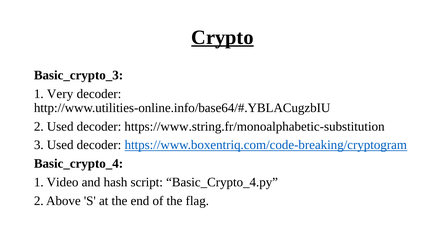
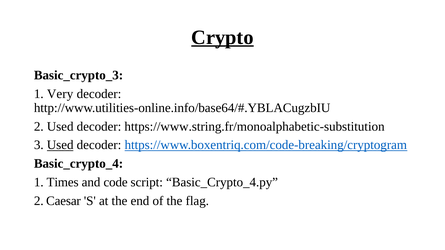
Used underline: none -> present (60, 145)
Video: Video -> Times (63, 183)
hash: hash -> code (116, 183)
Above: Above -> Caesar (63, 201)
